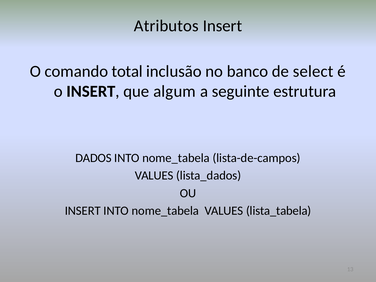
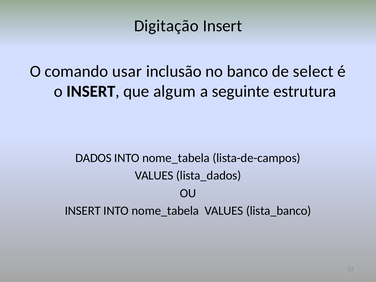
Atributos: Atributos -> Digitação (166, 26)
total: total -> usar (127, 71)
lista_tabela: lista_tabela -> lista_banco (279, 211)
